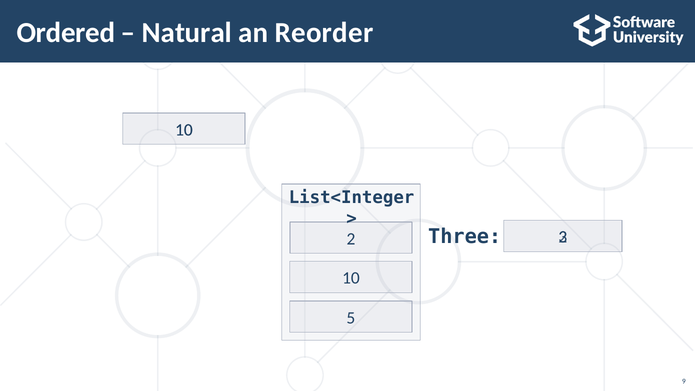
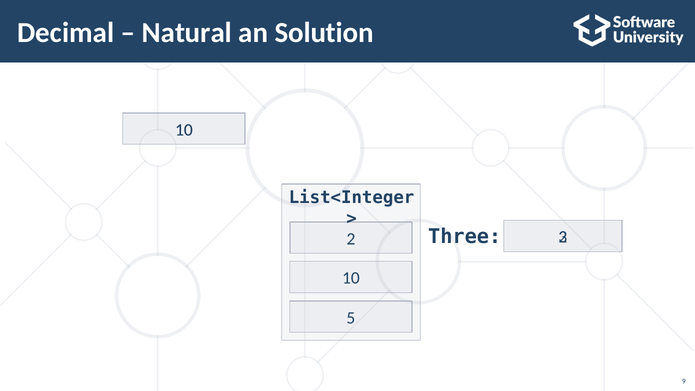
Ordered: Ordered -> Decimal (66, 33)
Reorder: Reorder -> Solution (324, 33)
